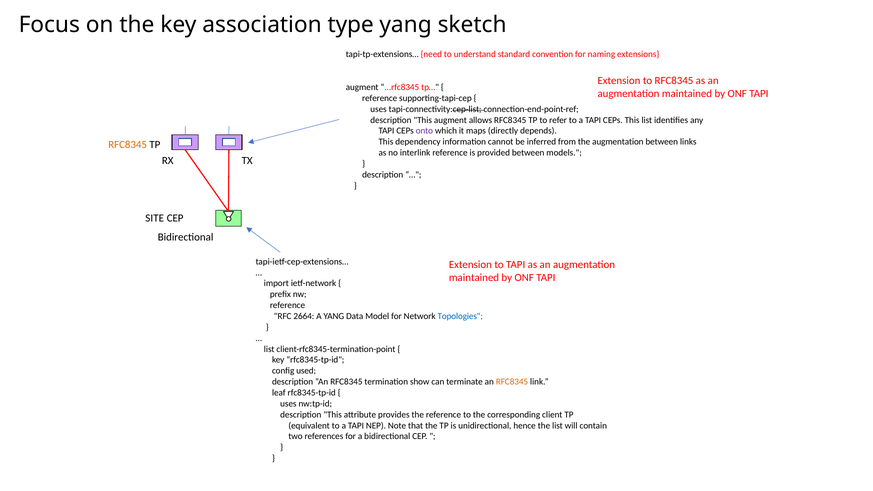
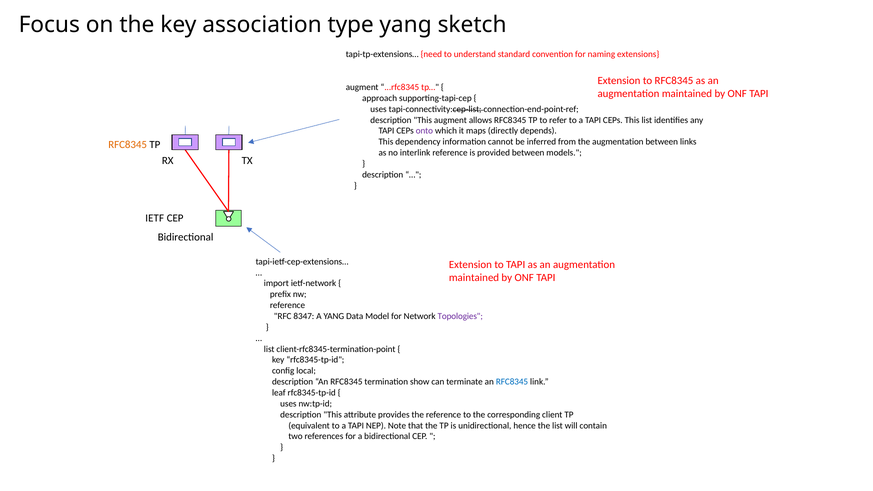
reference: reference -> approach (380, 98)
SITE: SITE -> IETF (155, 218)
2664: 2664 -> 8347 (304, 316)
Topologies colour: blue -> purple (460, 316)
used: used -> local (306, 371)
RFC8345 colour: orange -> blue (512, 382)
